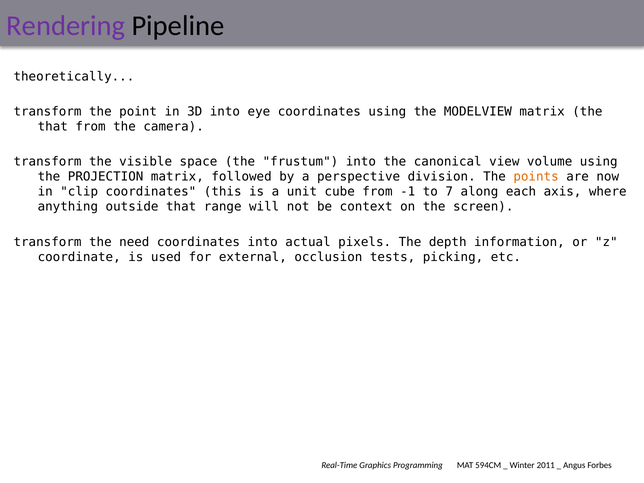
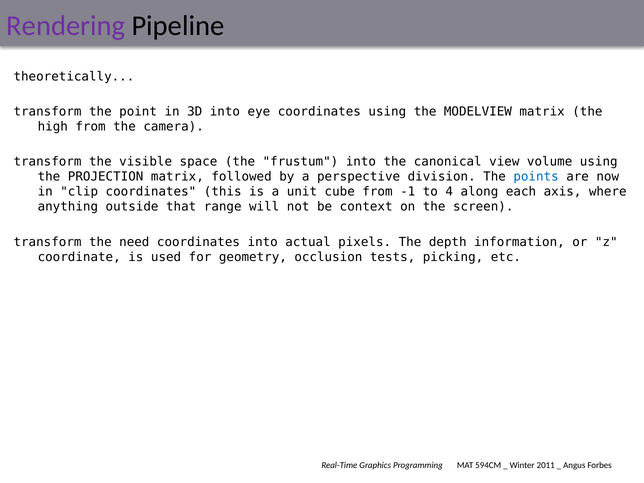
that: that -> high (53, 127)
points colour: orange -> blue (536, 177)
7: 7 -> 4 (449, 192)
external: external -> geometry (253, 257)
